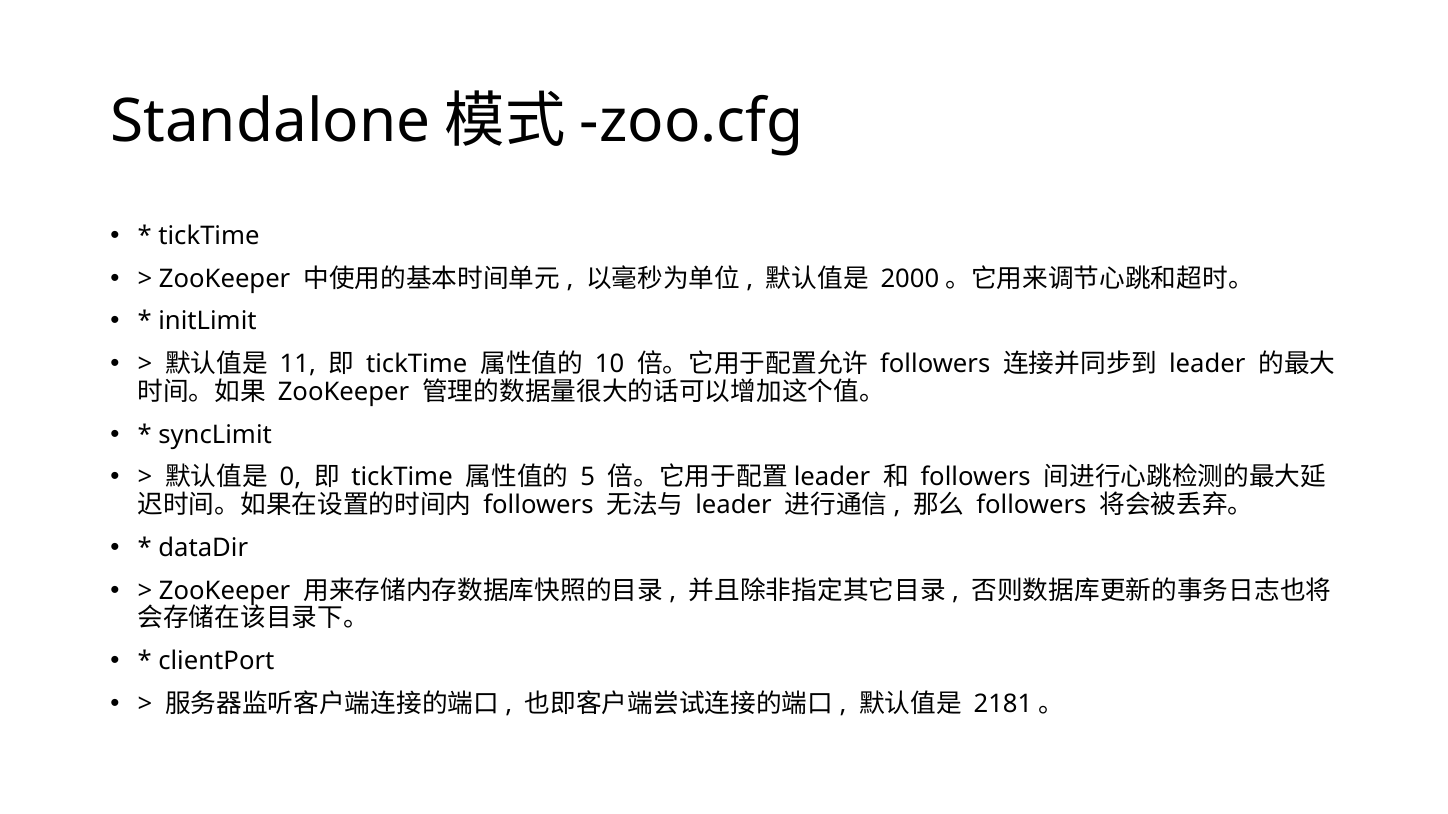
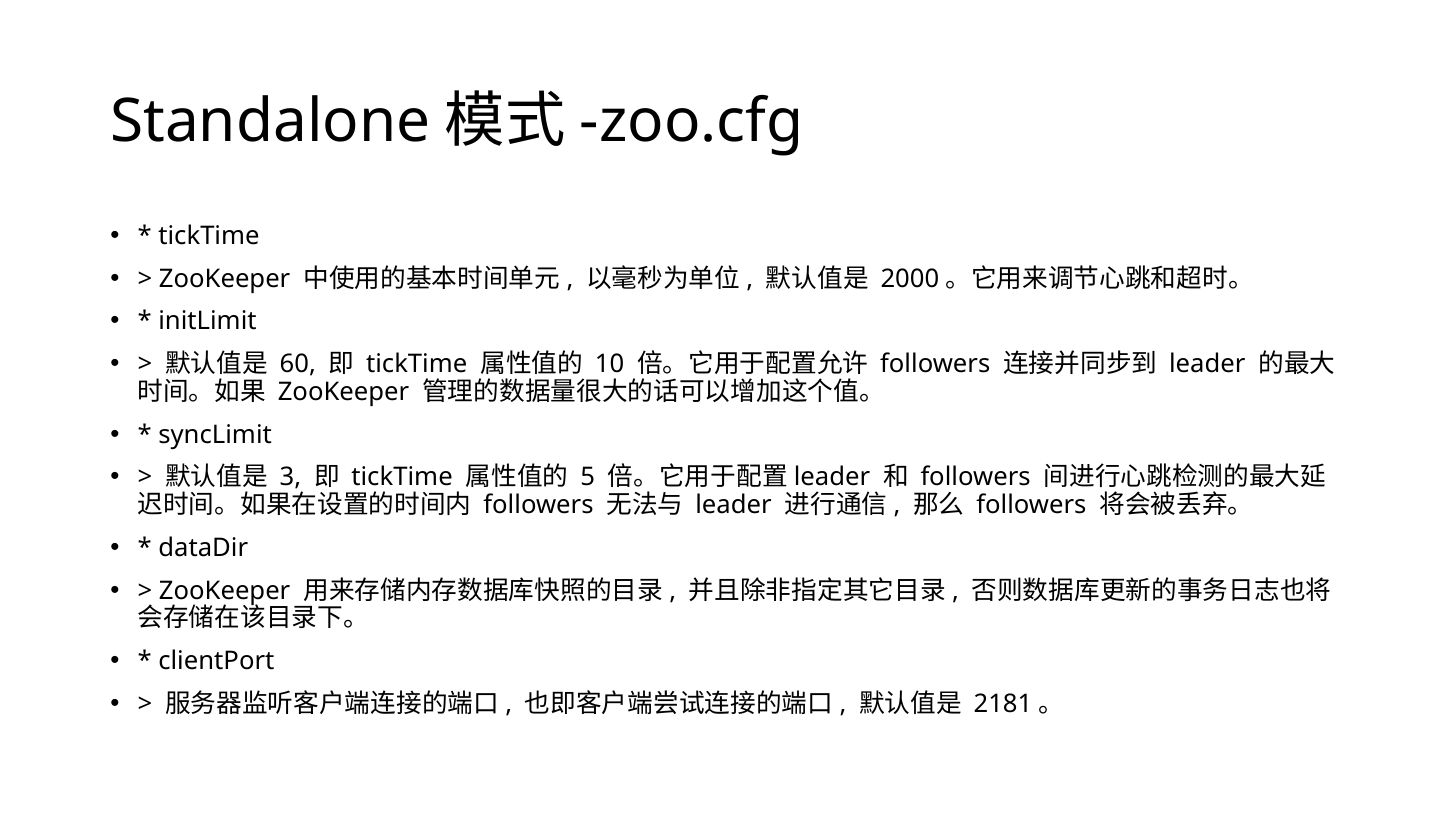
11: 11 -> 60 (298, 364)
0: 0 -> 3 (290, 478)
